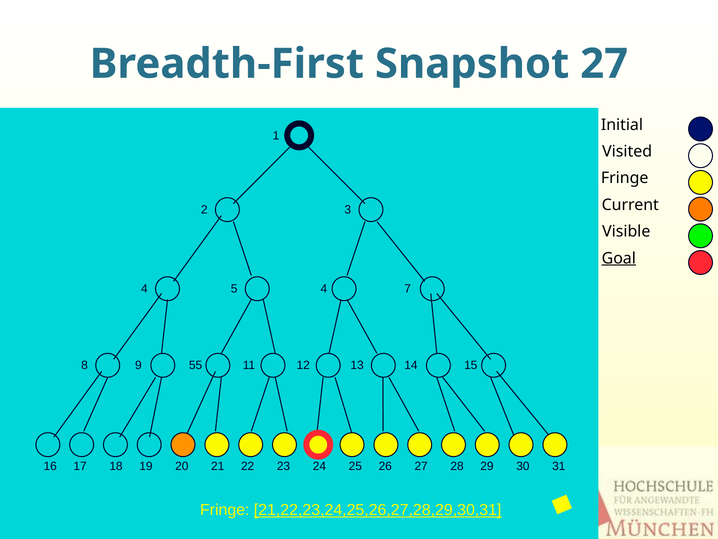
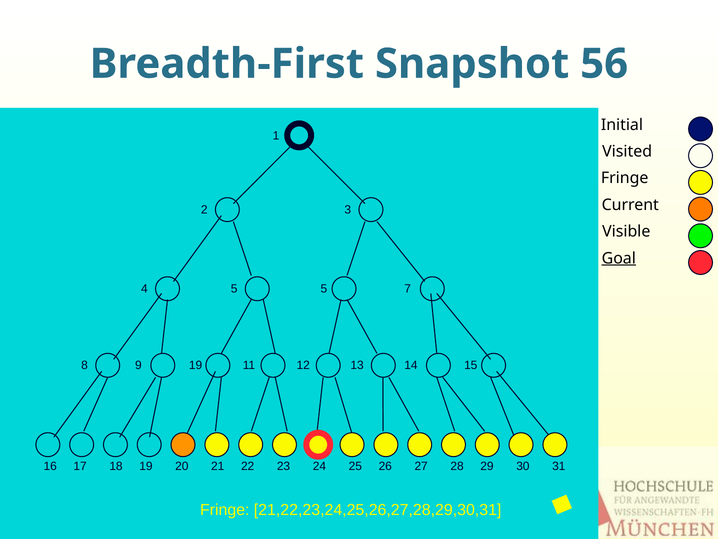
Snapshot 27: 27 -> 56 (604, 64)
5 4: 4 -> 5 (324, 289)
9 55: 55 -> 19 (196, 365)
21,22,23,24,25,26,27,28,29,30,31 underline: present -> none (378, 510)
